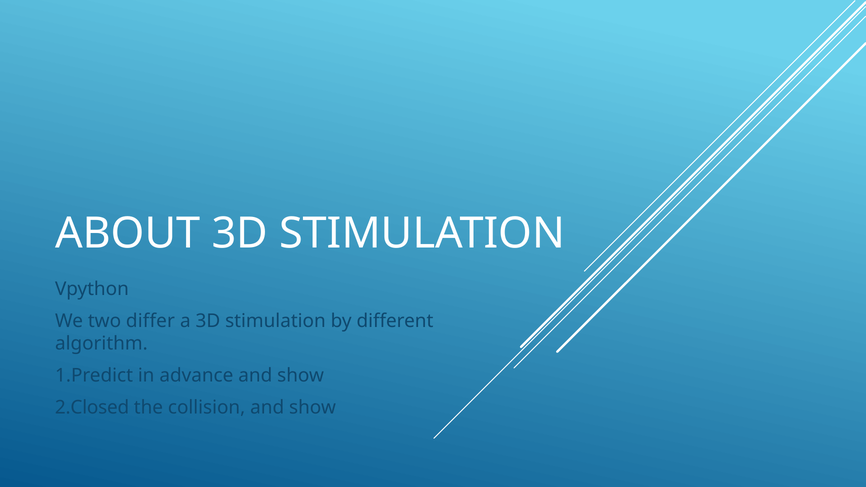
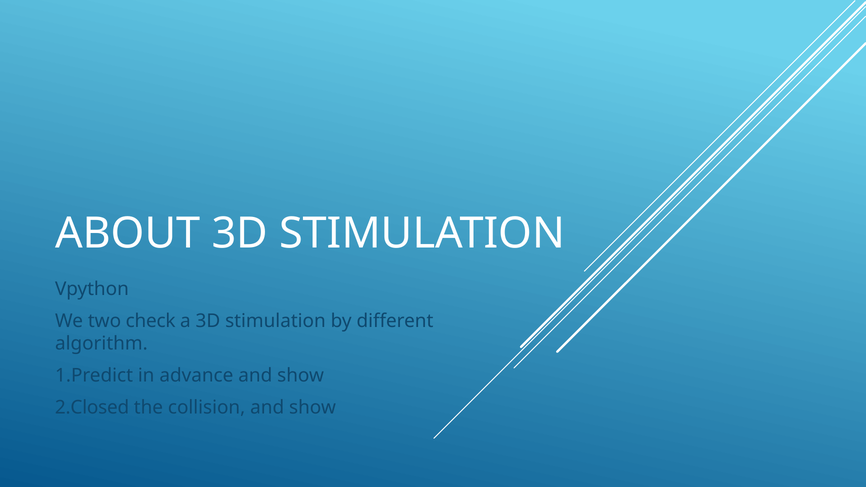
differ: differ -> check (151, 321)
